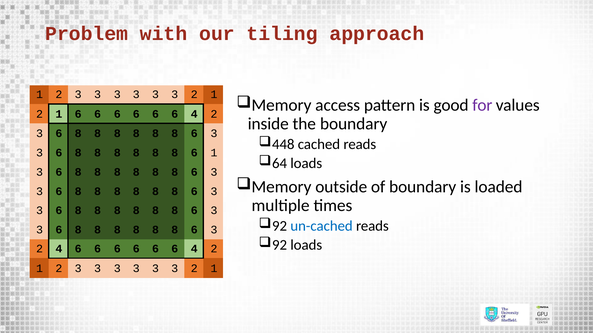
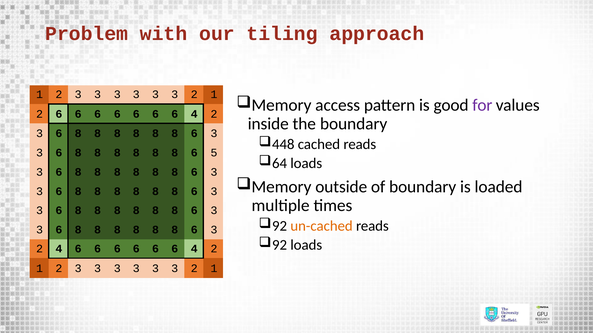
1: 1 -> 6 (59, 114)
6 1: 1 -> 5 (214, 153)
un-cached colour: blue -> orange (322, 226)
